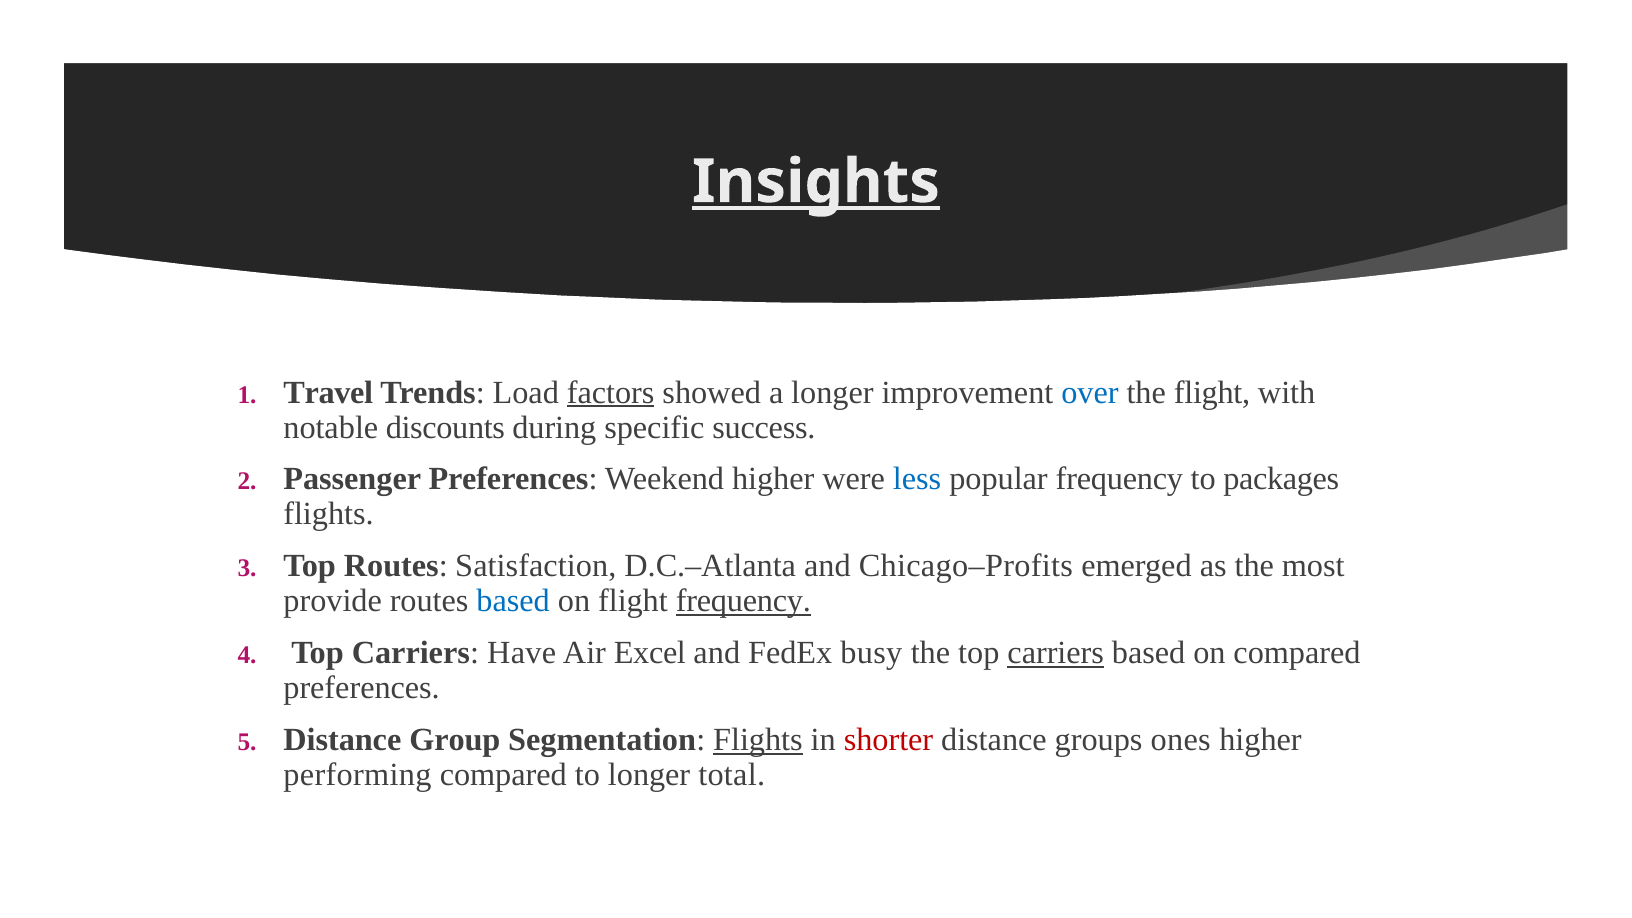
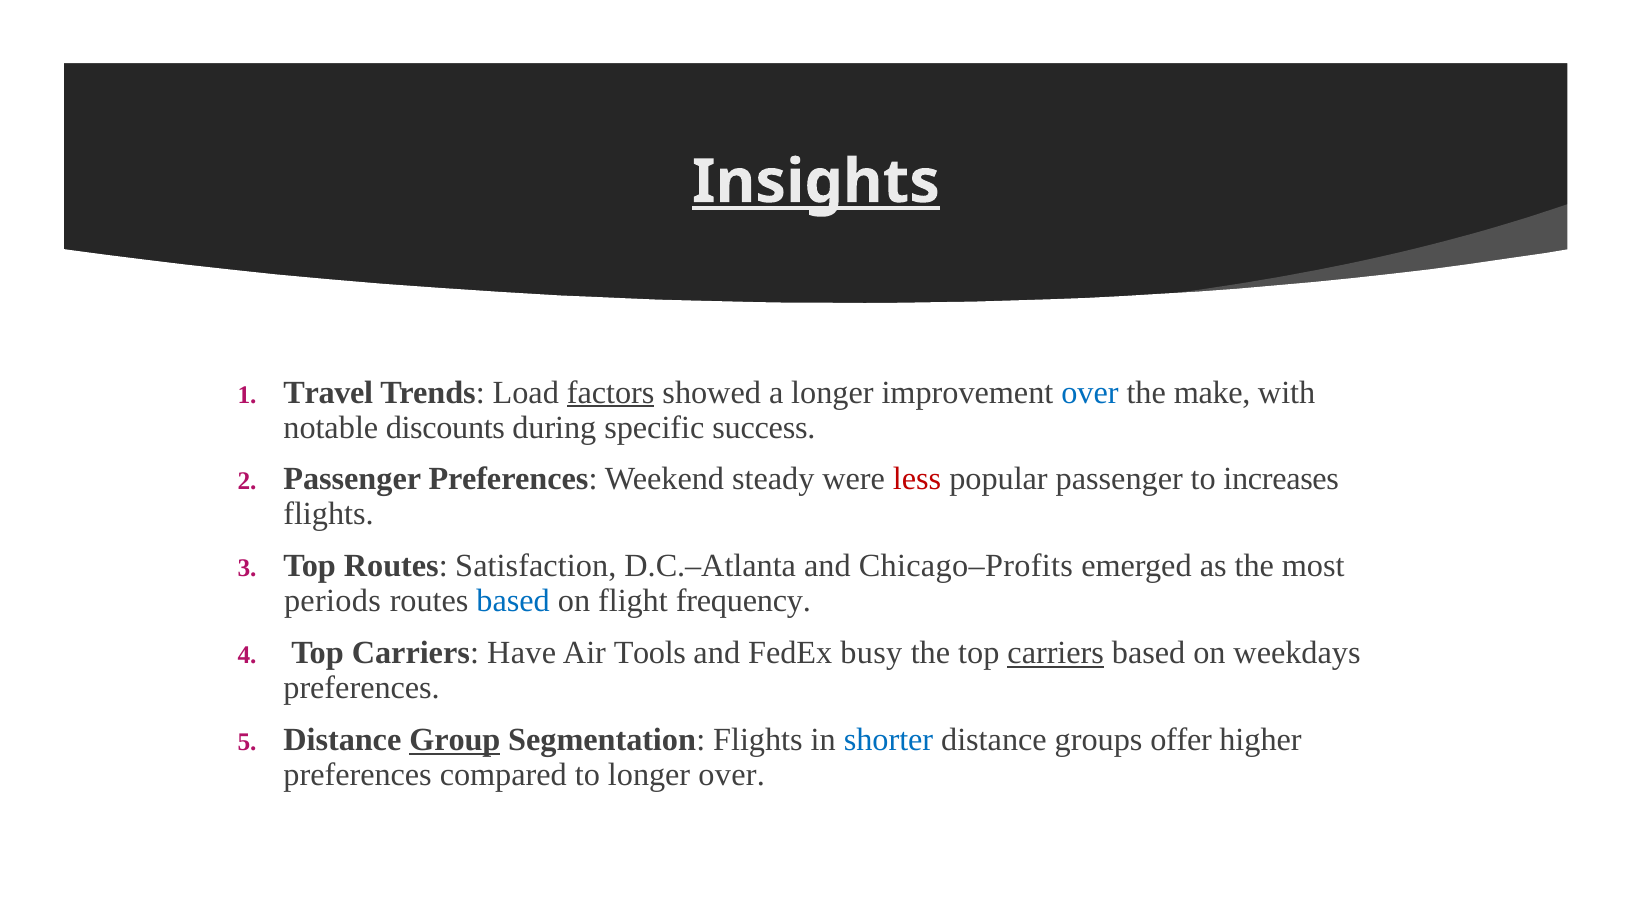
the flight: flight -> make (1212, 393)
Weekend higher: higher -> steady (773, 479)
less colour: blue -> red (917, 479)
popular frequency: frequency -> passenger (1119, 479)
packages: packages -> increases (1281, 479)
provide: provide -> periods (332, 601)
frequency underline: present -> none (743, 601)
Excel: Excel -> Tools (650, 653)
on compared: compared -> weekdays (1297, 653)
Group underline: none -> present (455, 740)
Flights underline: present -> none (758, 740)
shorter colour: red -> blue (889, 740)
ones: ones -> offer (1181, 740)
performing: performing -> preferences (358, 775)
longer total: total -> over (732, 775)
